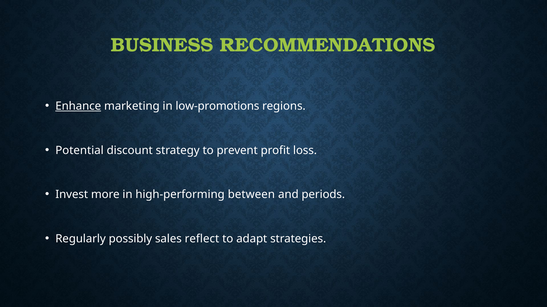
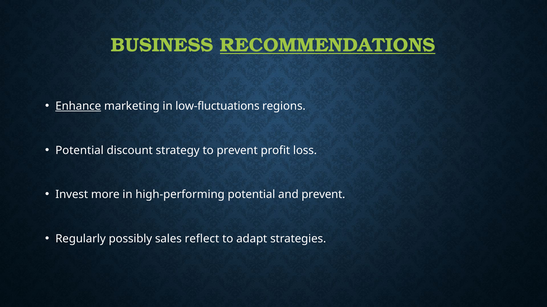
RECOMMENDATIONS underline: none -> present (328, 45)
low-promotions: low-promotions -> low-fluctuations (217, 106)
high-performing between: between -> potential (251, 195)
and periods: periods -> prevent (323, 195)
